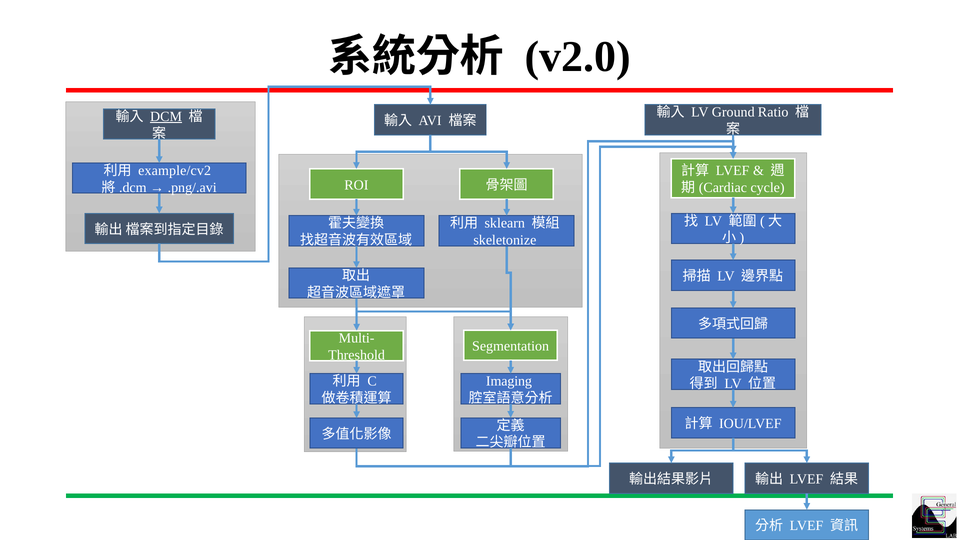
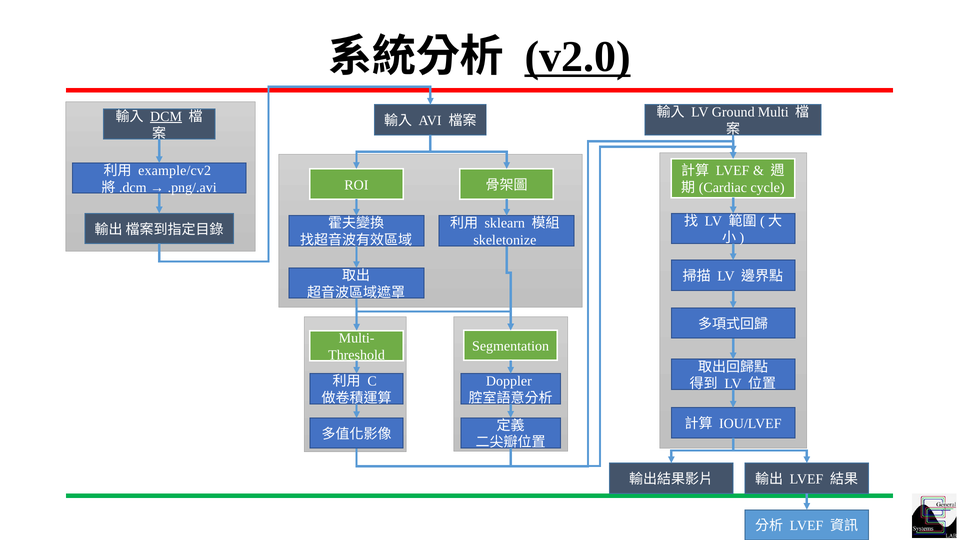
v2.0 underline: none -> present (578, 57)
Ratio: Ratio -> Multi (773, 112)
Imaging: Imaging -> Doppler (509, 381)
